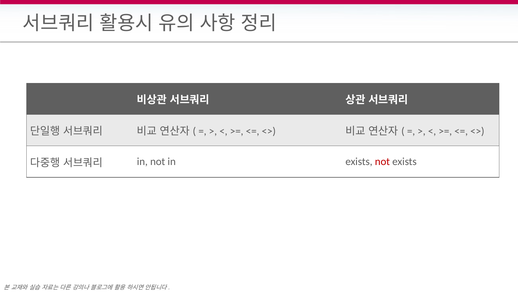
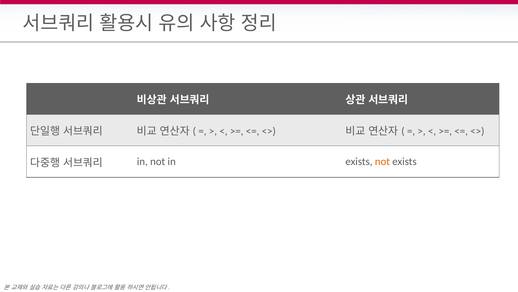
not colour: red -> orange (382, 161)
